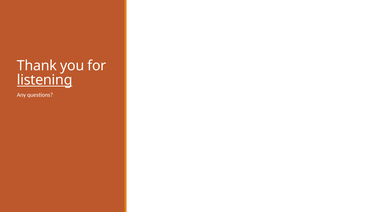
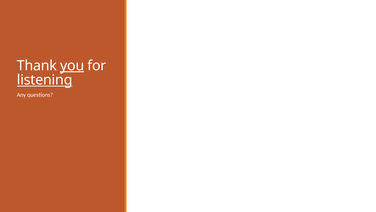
you underline: none -> present (72, 66)
